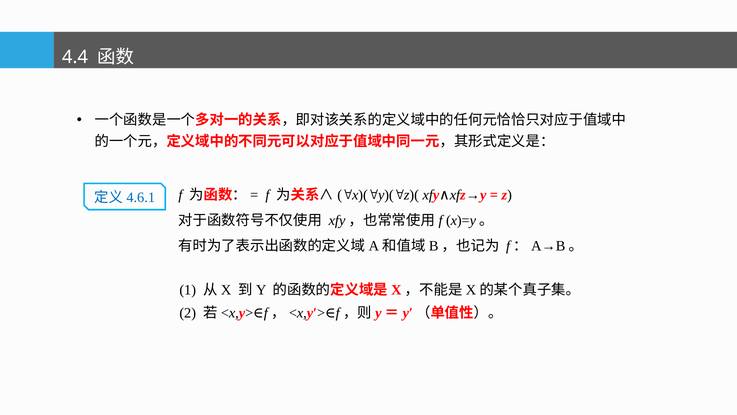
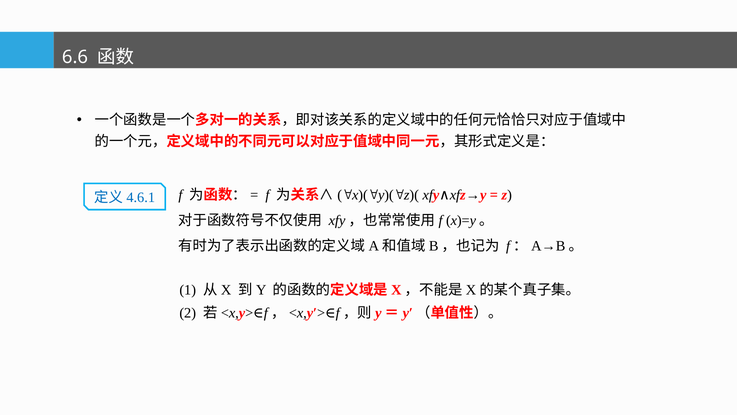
4.4: 4.4 -> 6.6 (75, 57)
